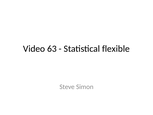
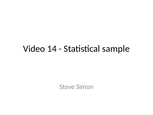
63: 63 -> 14 (52, 49)
flexible: flexible -> sample (116, 49)
